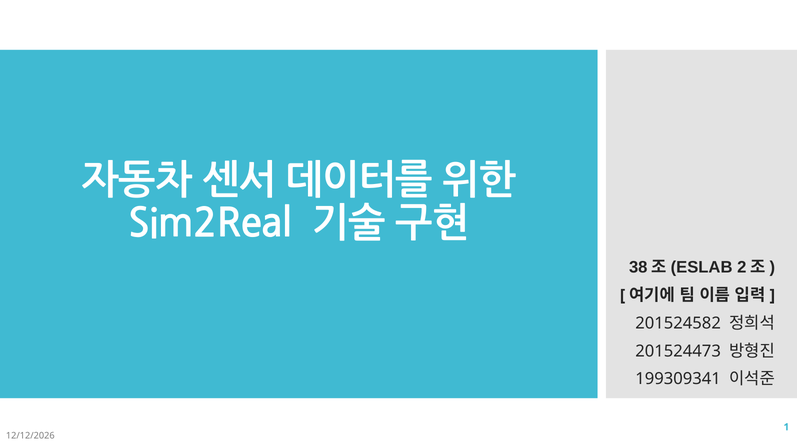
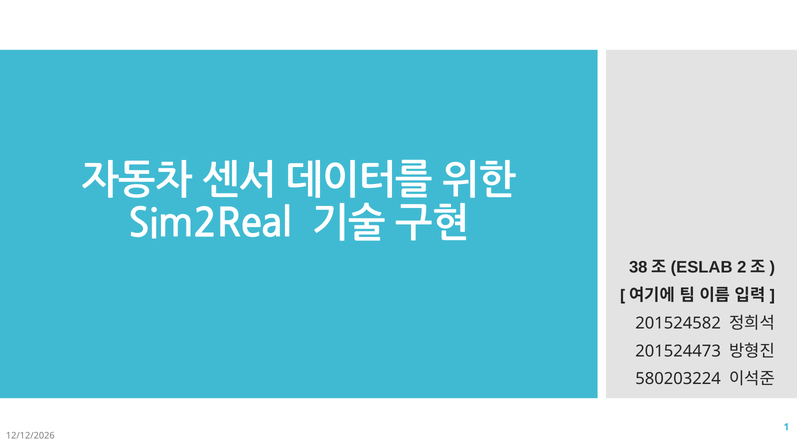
199309341: 199309341 -> 580203224 (678, 379)
